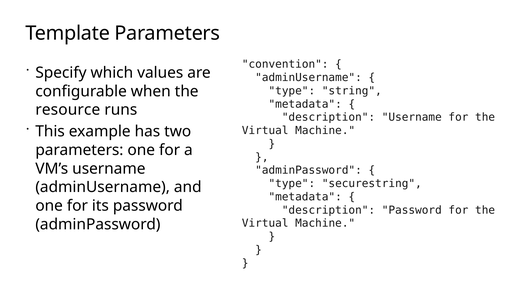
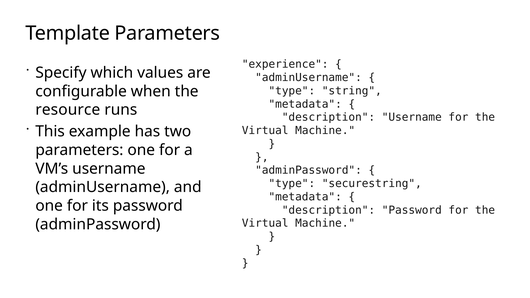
convention: convention -> experience (285, 64)
